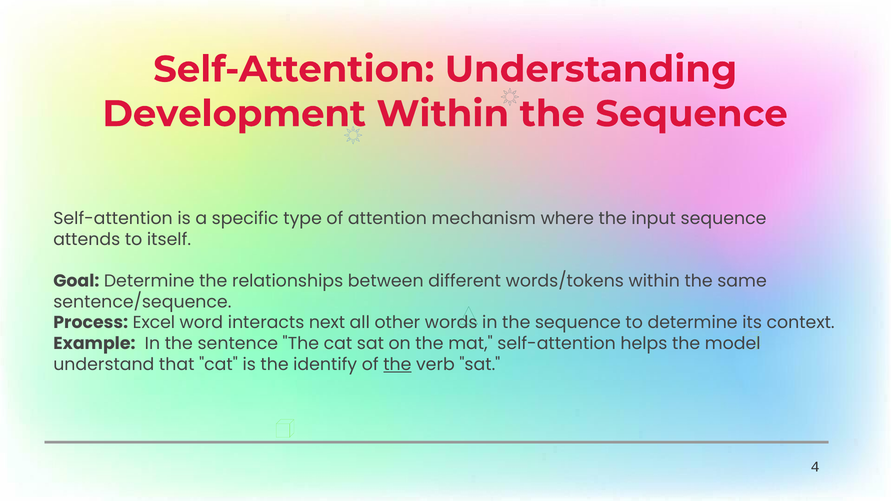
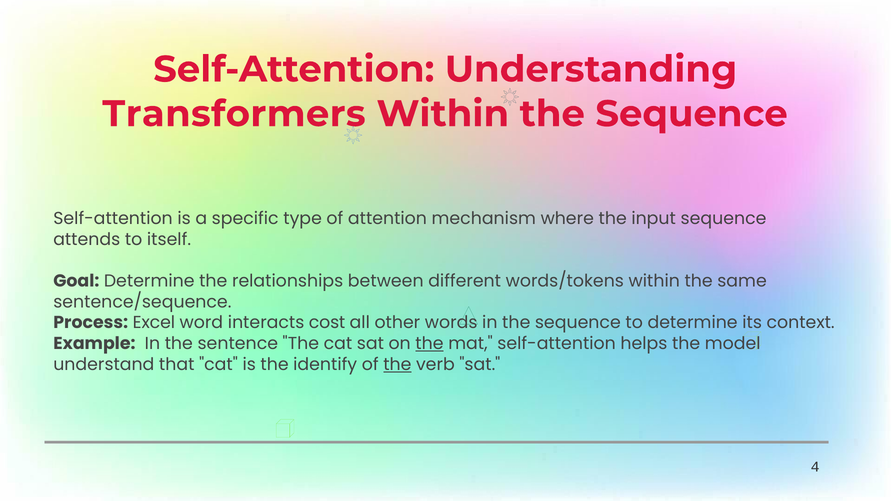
Development: Development -> Transformers (234, 114)
next: next -> cost (327, 323)
the underline: none -> present (429, 344)
